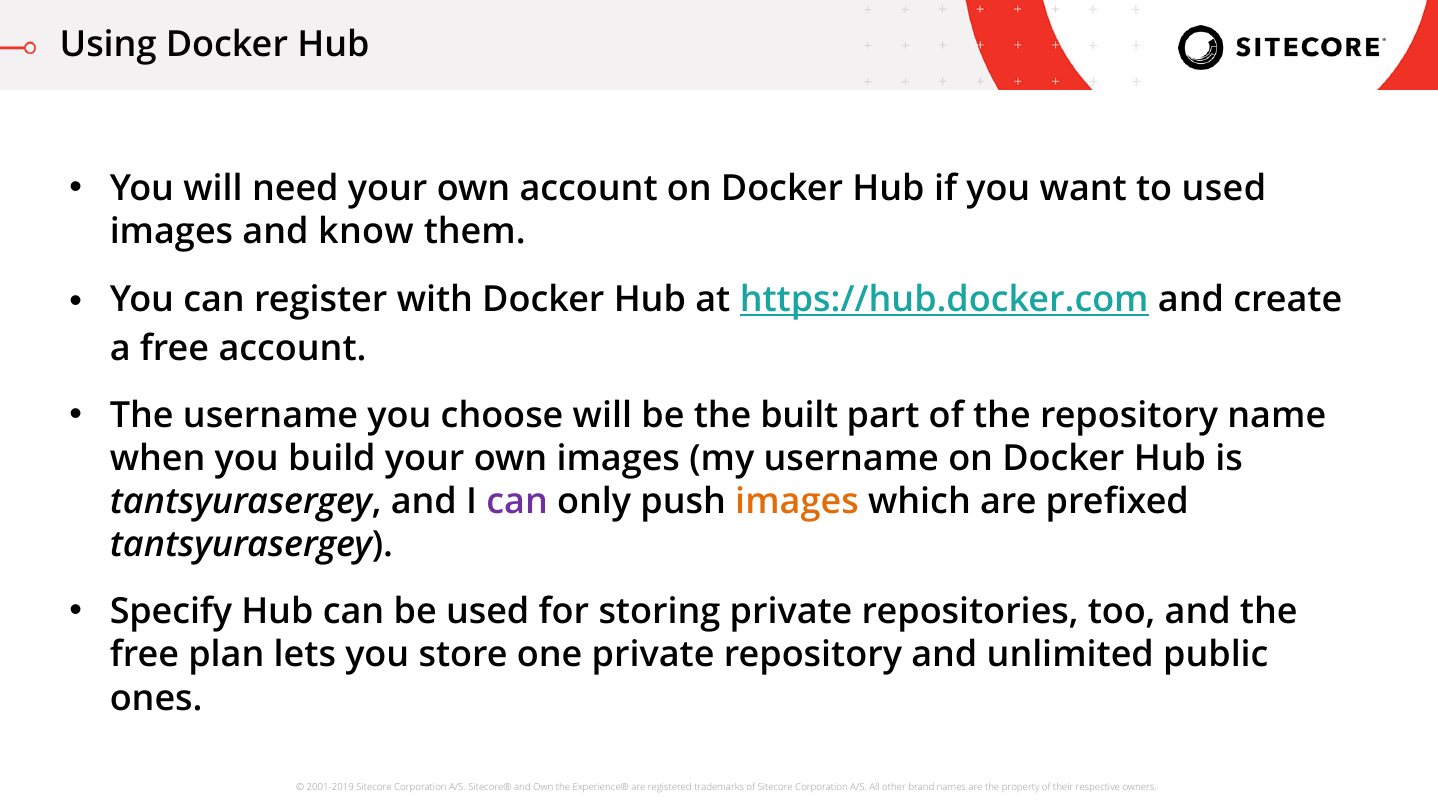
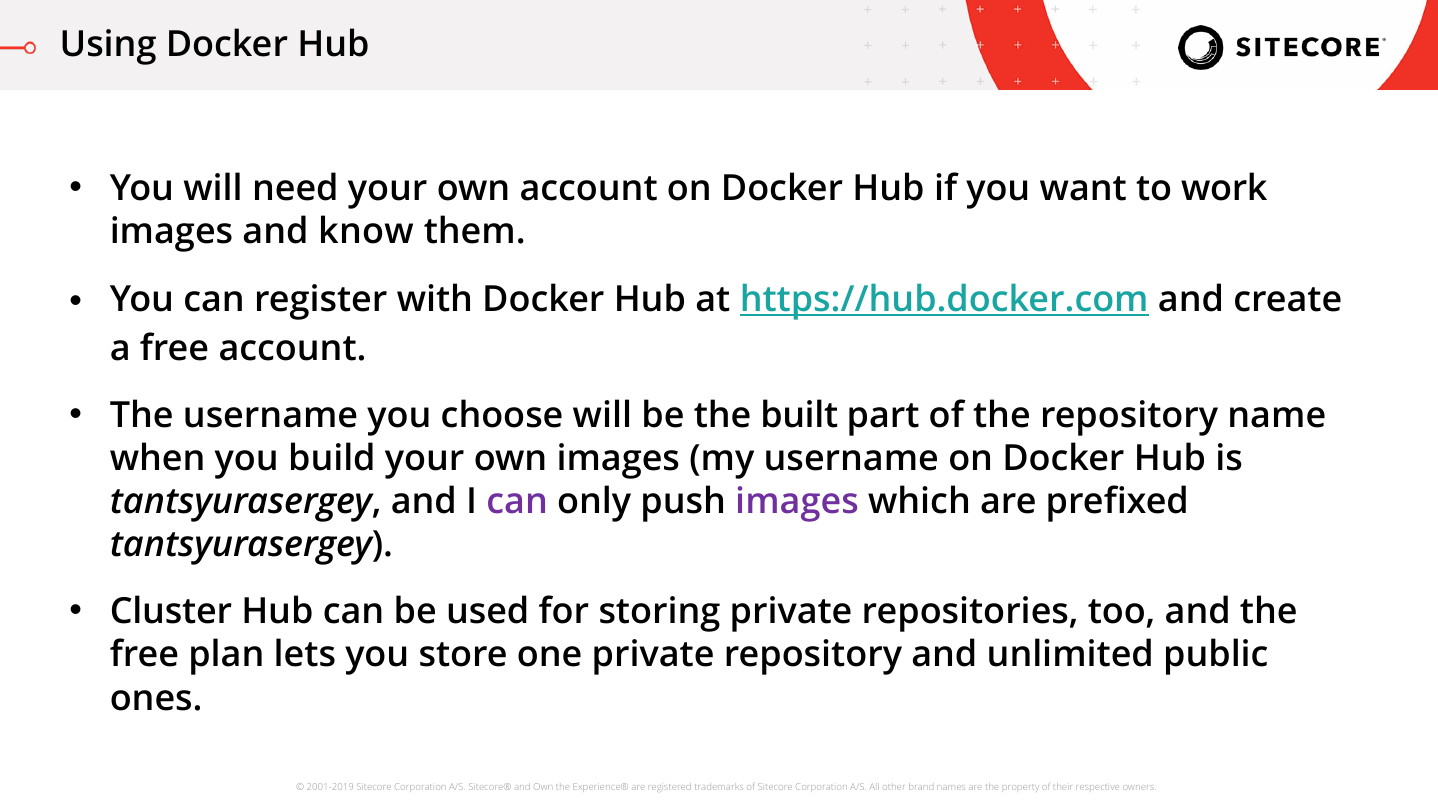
to used: used -> work (1224, 189)
images colour: orange -> purple (797, 502)
Specify: Specify -> Cluster (171, 612)
